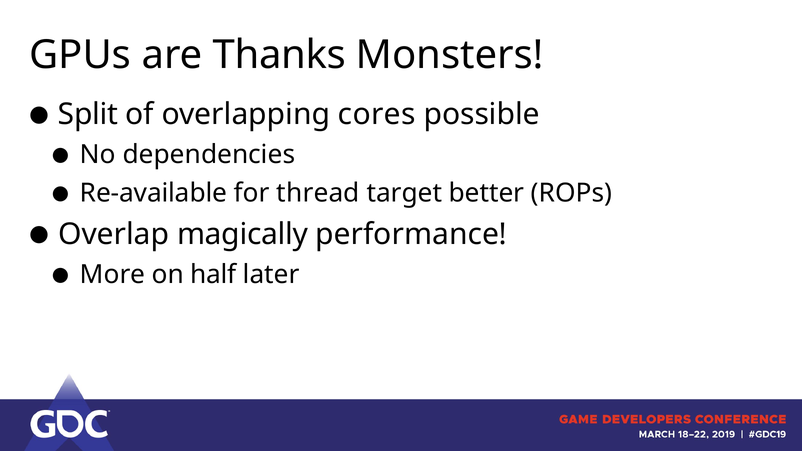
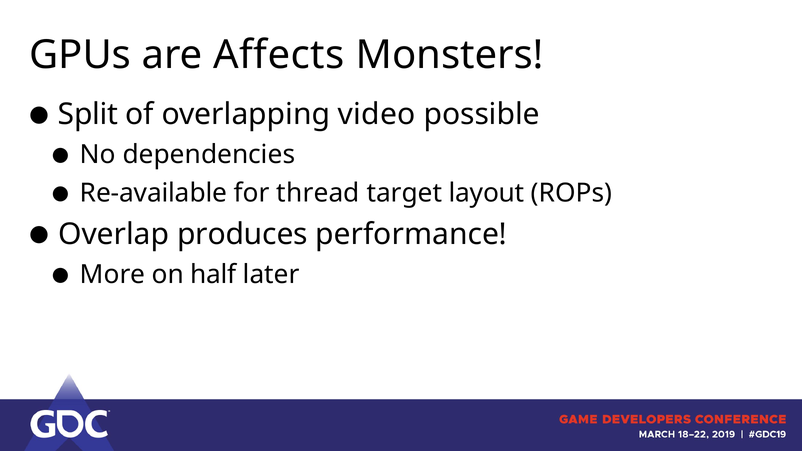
Thanks: Thanks -> Affects (279, 55)
cores: cores -> video (377, 114)
better: better -> layout (487, 193)
magically: magically -> produces (242, 234)
